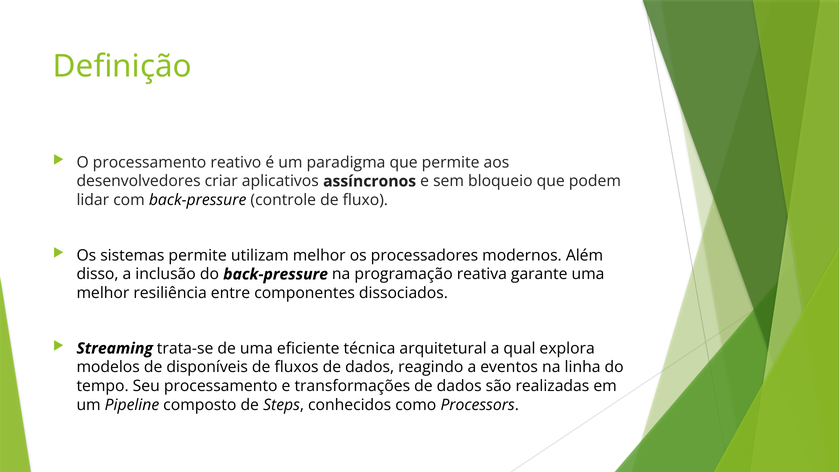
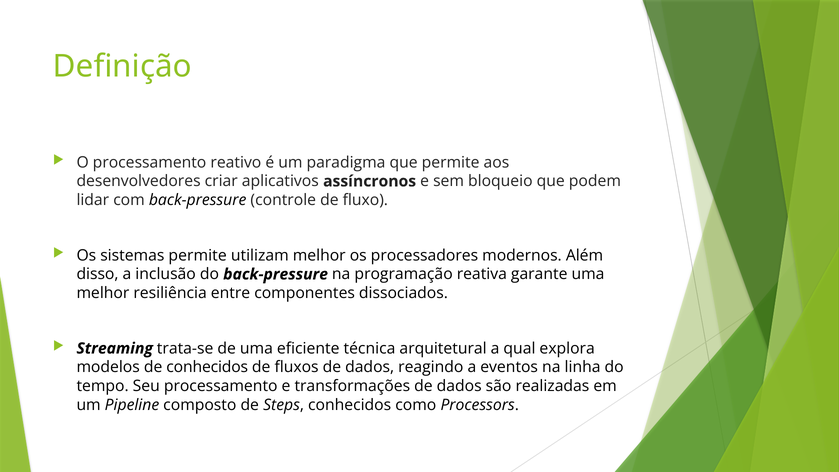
de disponíveis: disponíveis -> conhecidos (207, 367)
